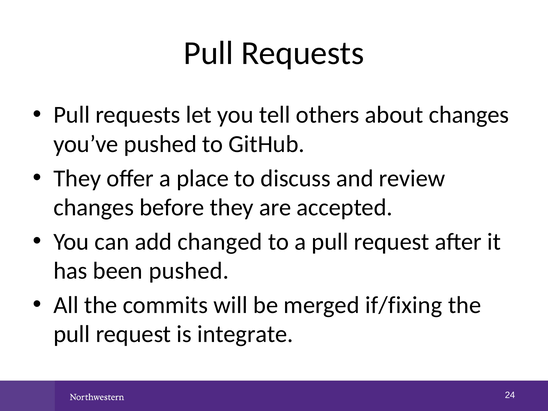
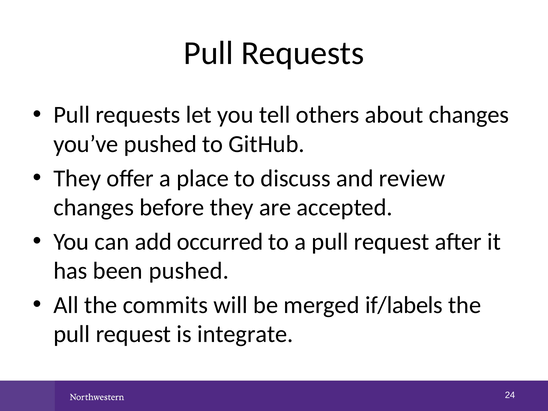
changed: changed -> occurred (220, 242)
if/fixing: if/fixing -> if/labels (404, 305)
